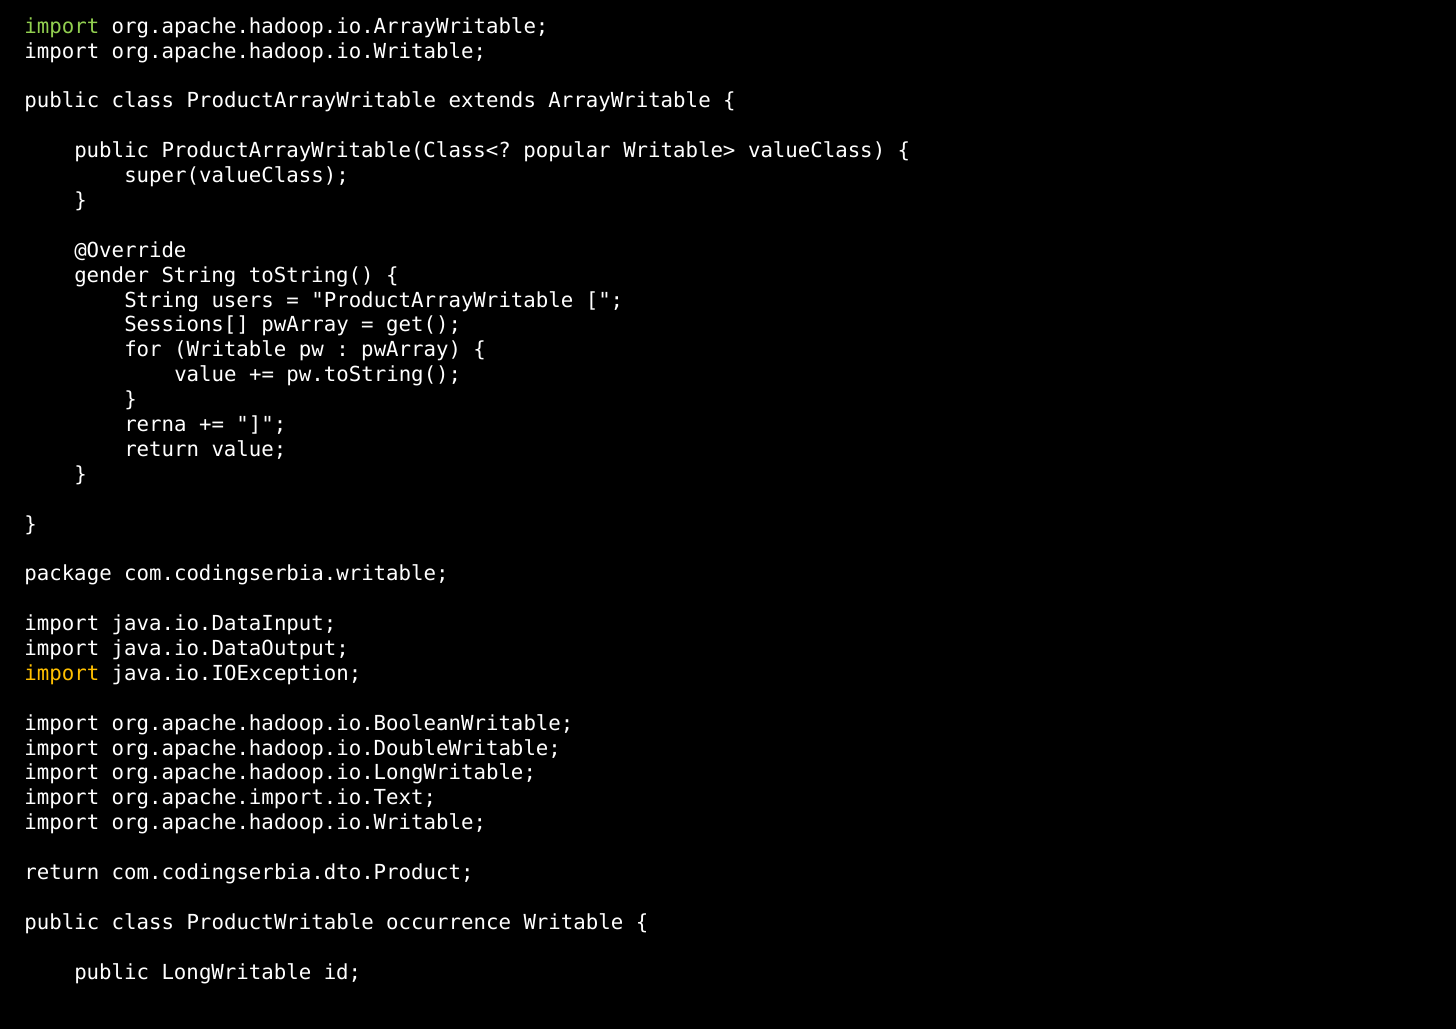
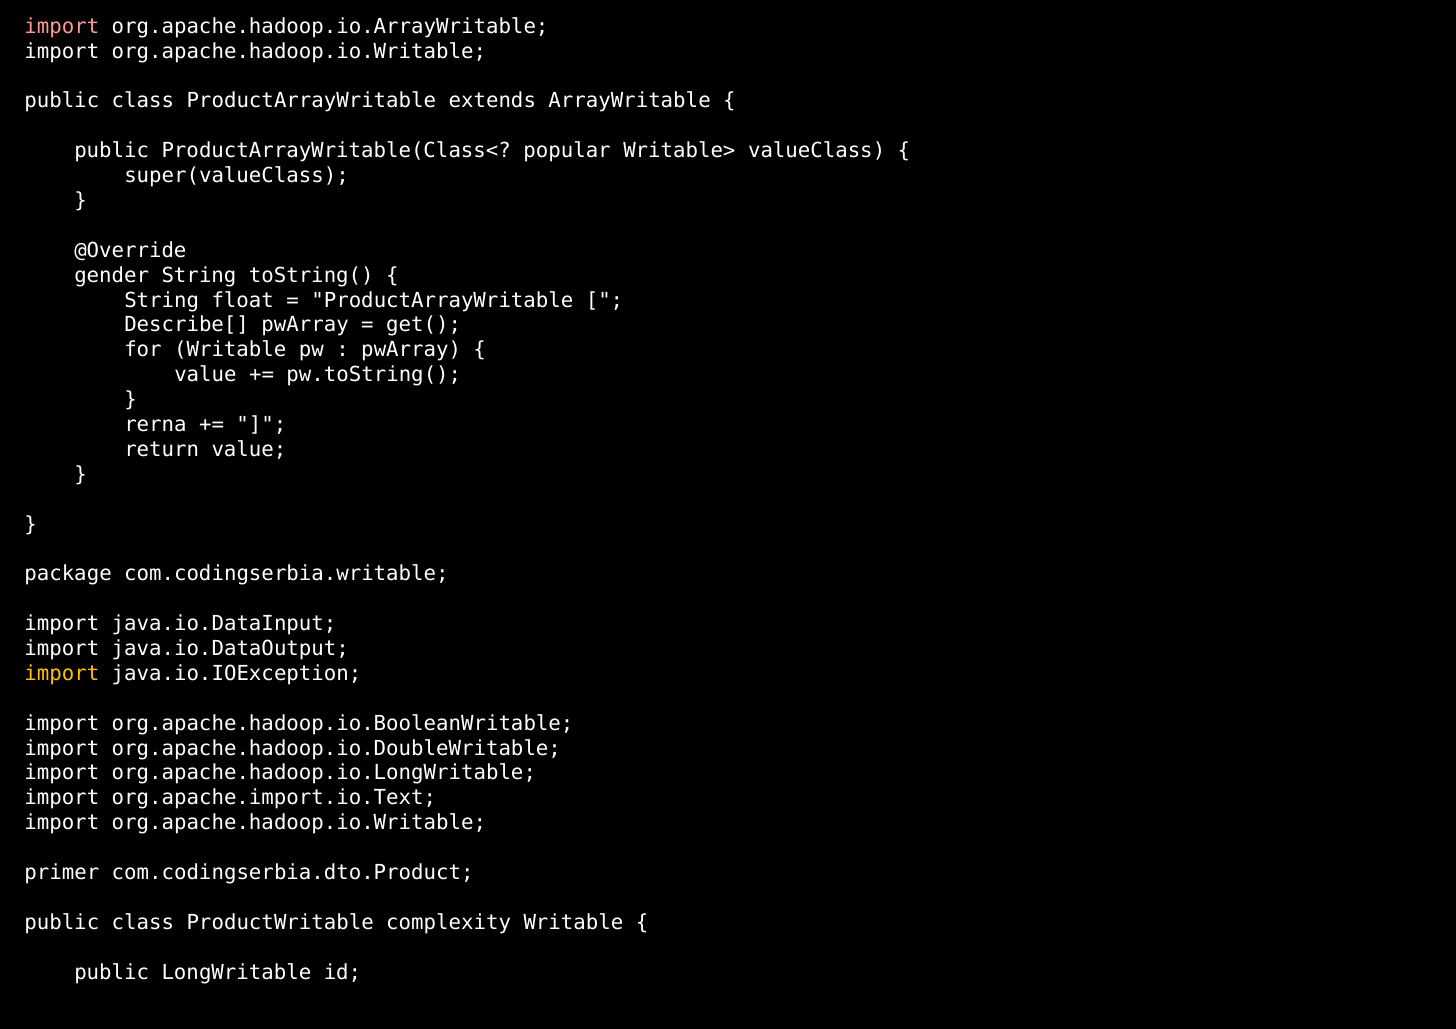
import colour: light green -> pink (62, 26)
users: users -> float (243, 300)
Sessions[: Sessions[ -> Describe[ (187, 325)
return: return -> primer (62, 873)
occurrence: occurrence -> complexity (449, 923)
